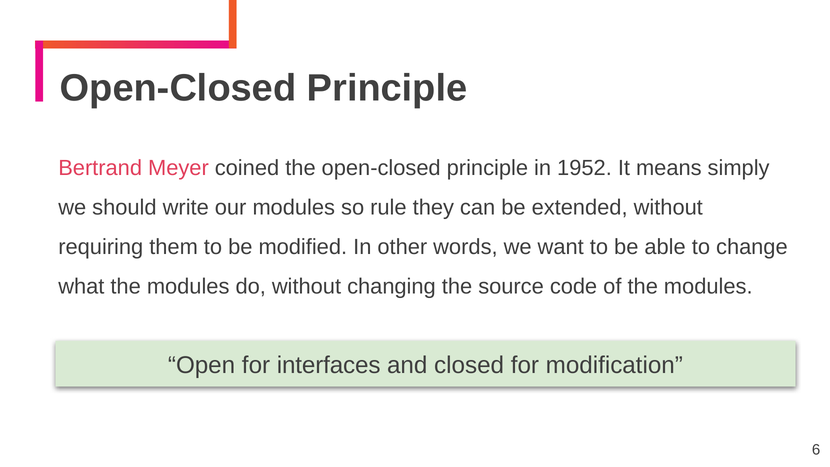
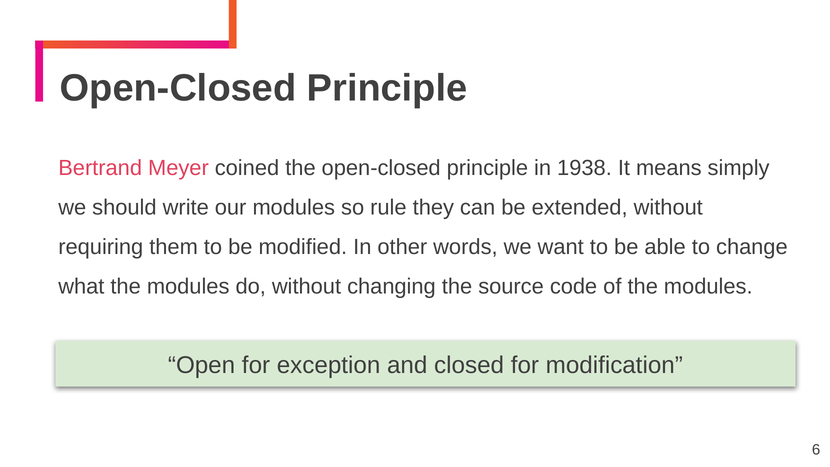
1952: 1952 -> 1938 (584, 168)
interfaces: interfaces -> exception (329, 365)
